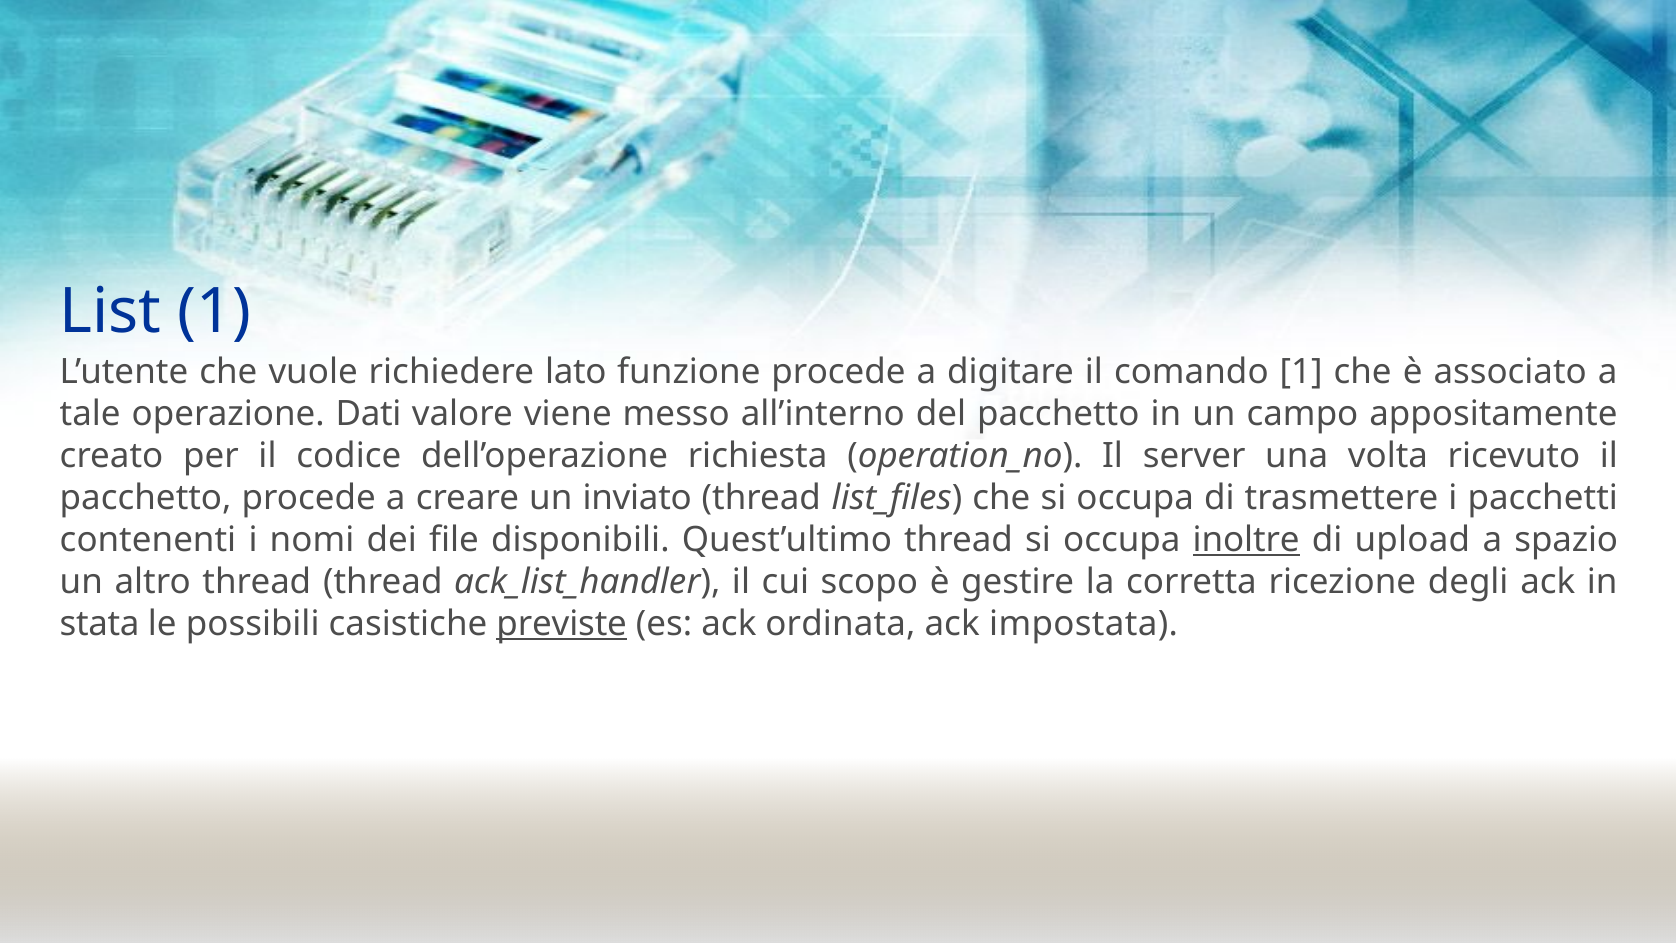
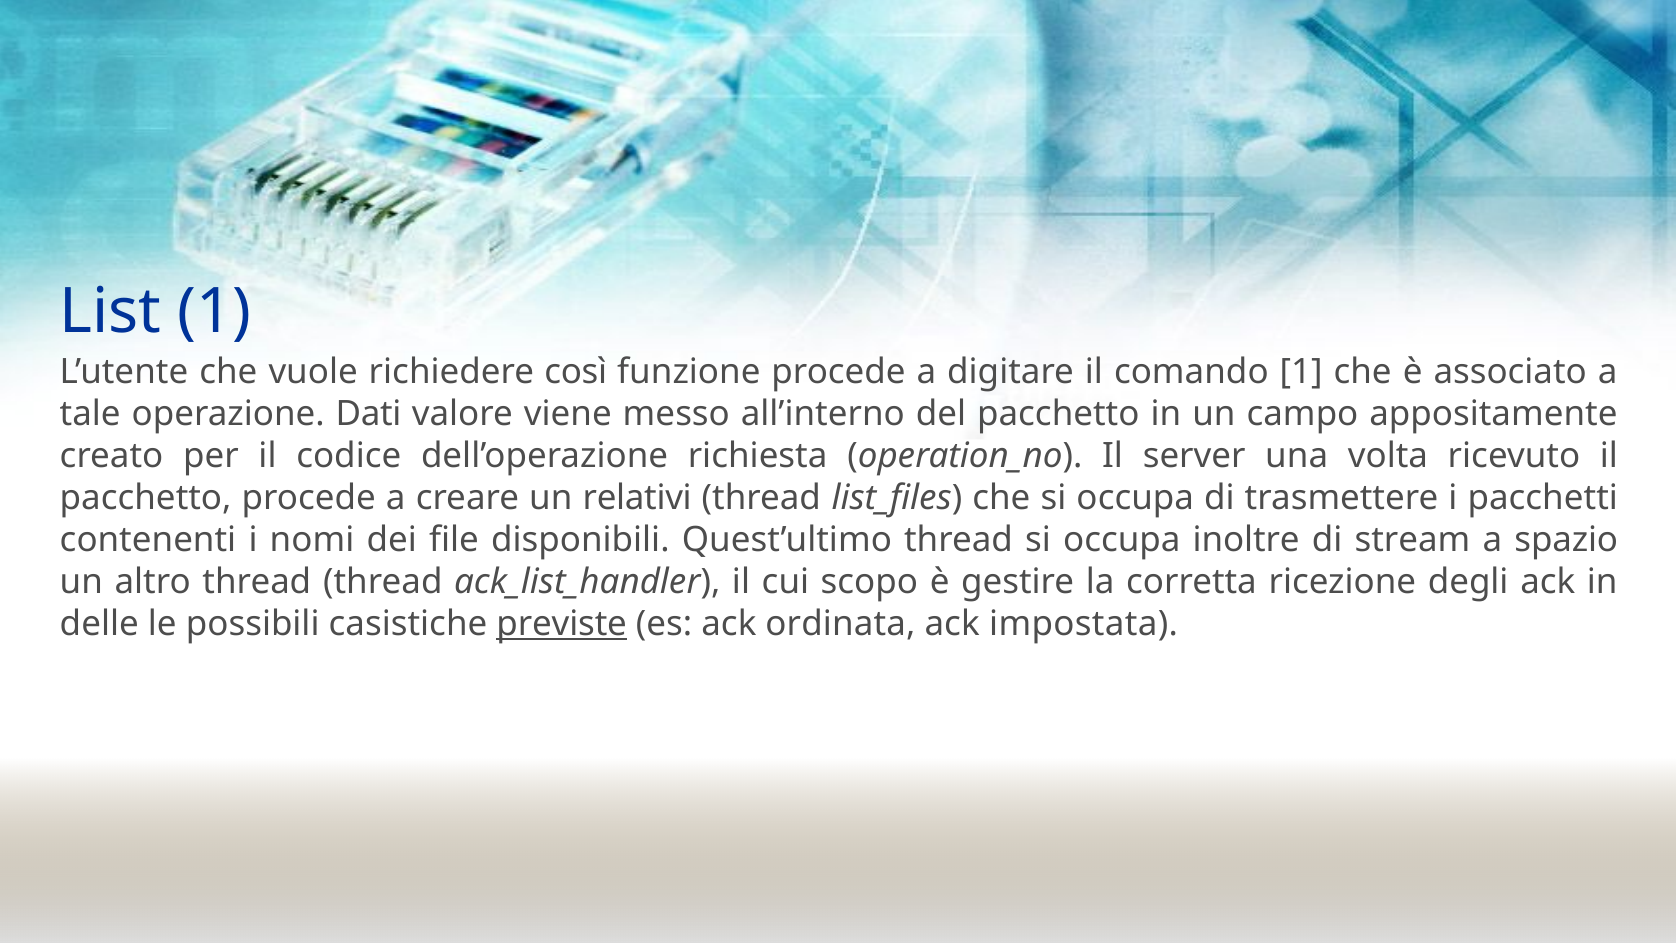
lato: lato -> così (576, 372)
inviato: inviato -> relativi (637, 498)
inoltre underline: present -> none (1246, 540)
upload: upload -> stream (1412, 540)
stata: stata -> delle (99, 624)
